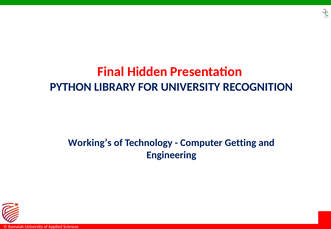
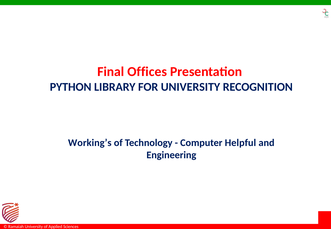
Hidden: Hidden -> Offices (147, 72)
Getting: Getting -> Helpful (240, 143)
